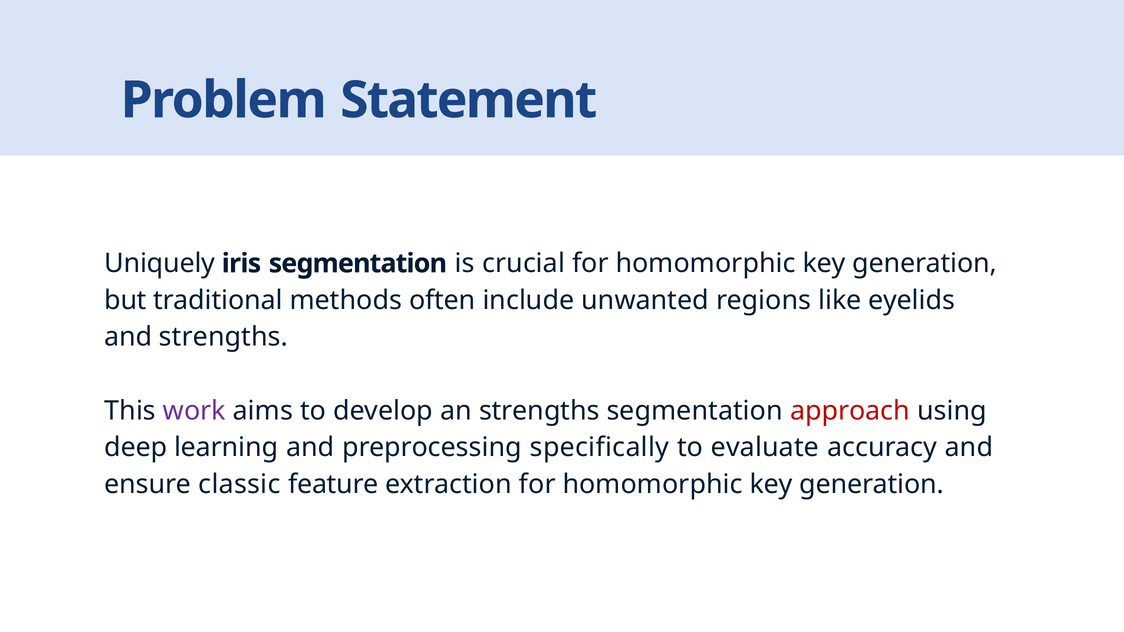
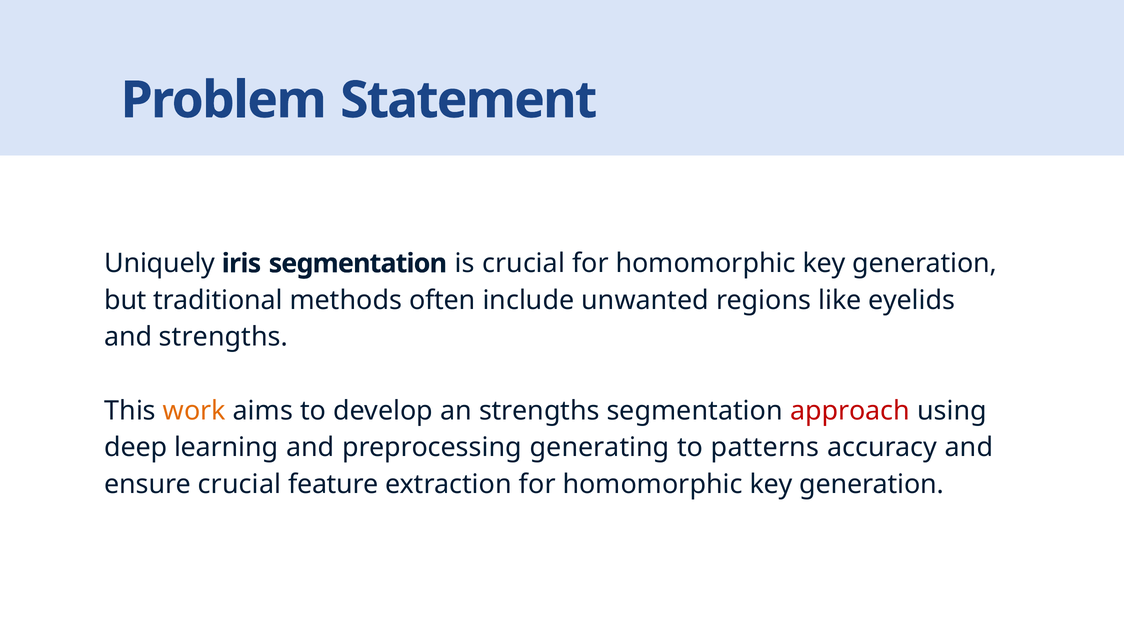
work colour: purple -> orange (194, 411)
specifically: specifically -> generating (600, 448)
evaluate: evaluate -> patterns (765, 448)
ensure classic: classic -> crucial (240, 484)
